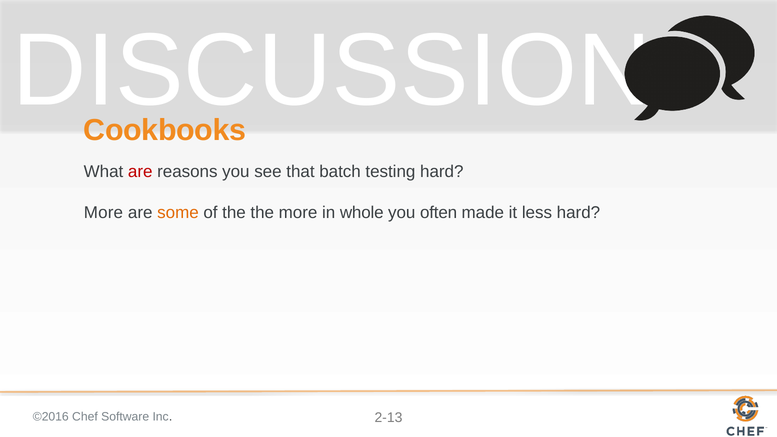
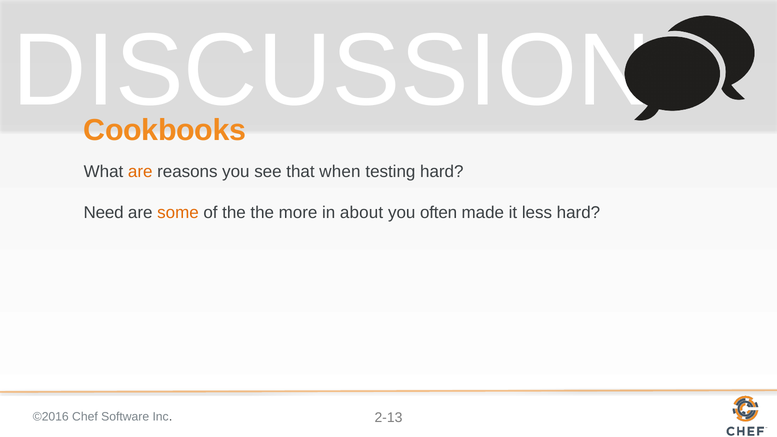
are colour: red -> orange (140, 172)
batch: batch -> when (340, 172)
More: More -> Need (104, 212)
whole: whole -> about (362, 212)
